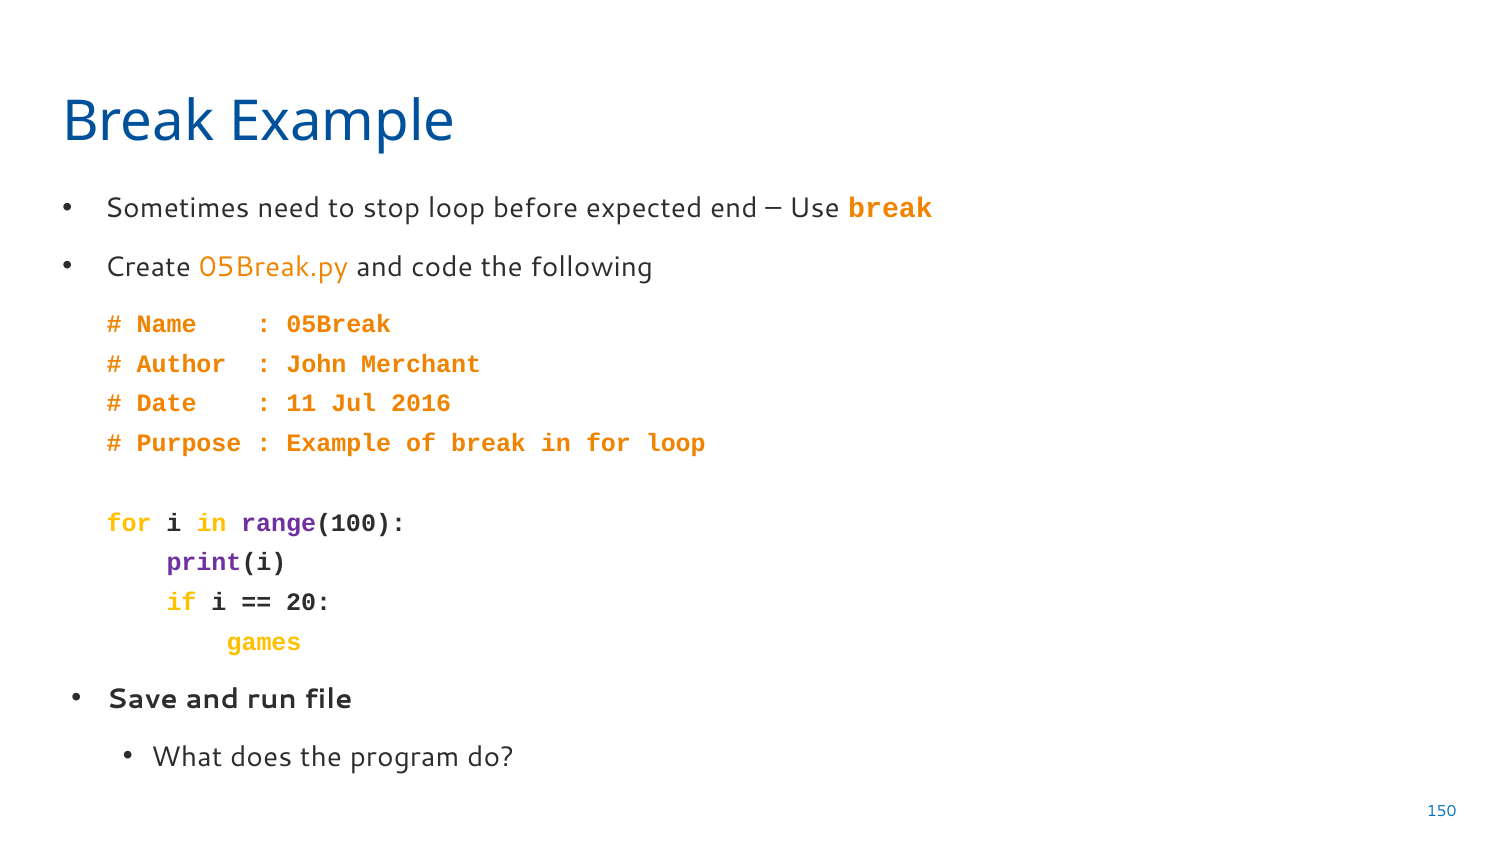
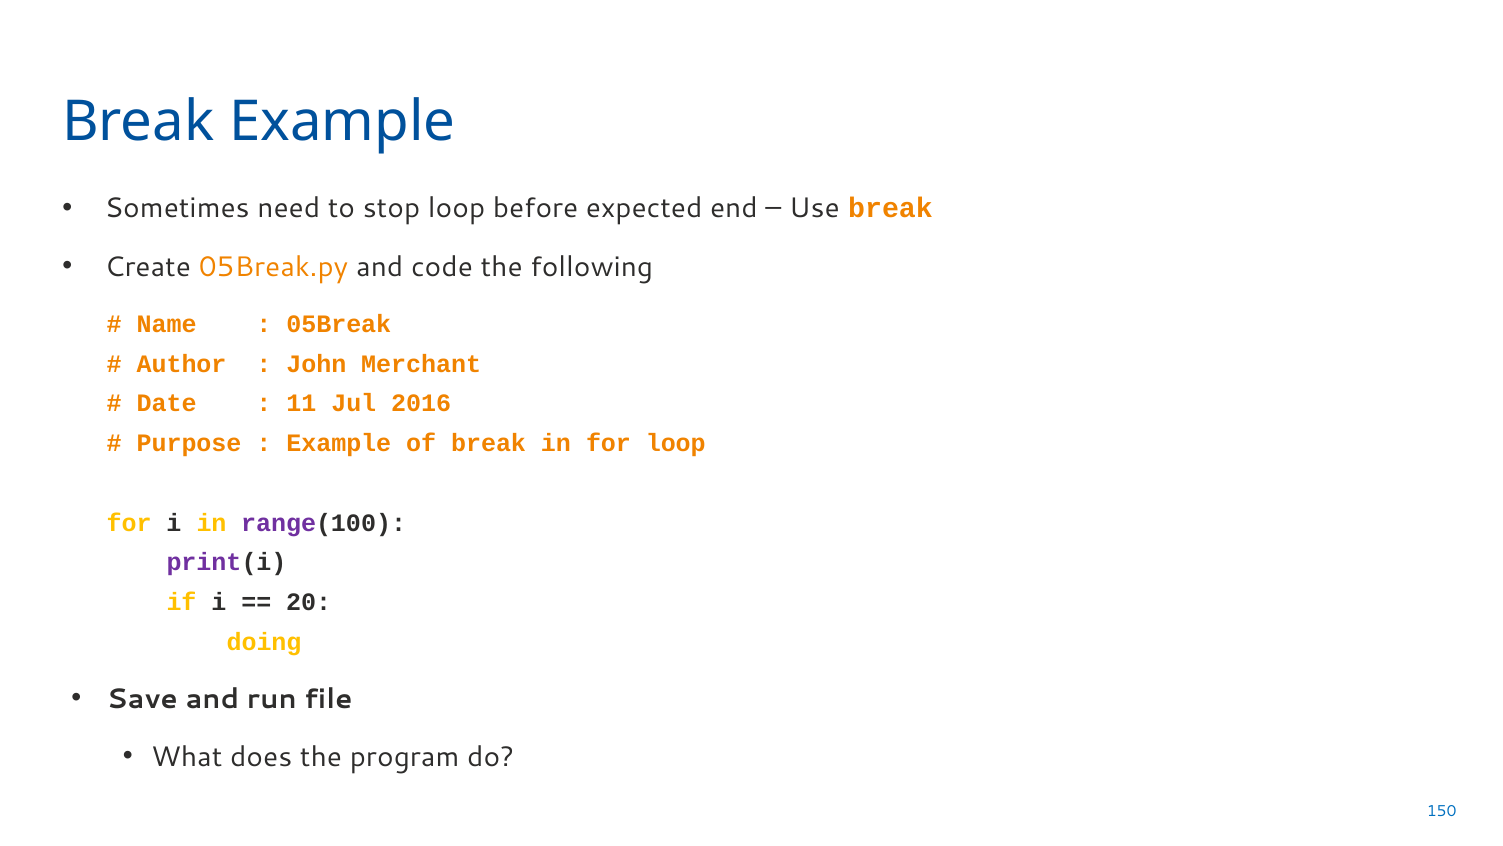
games: games -> doing (264, 642)
